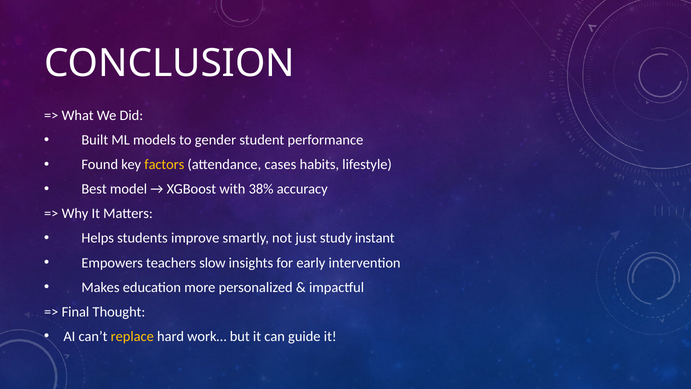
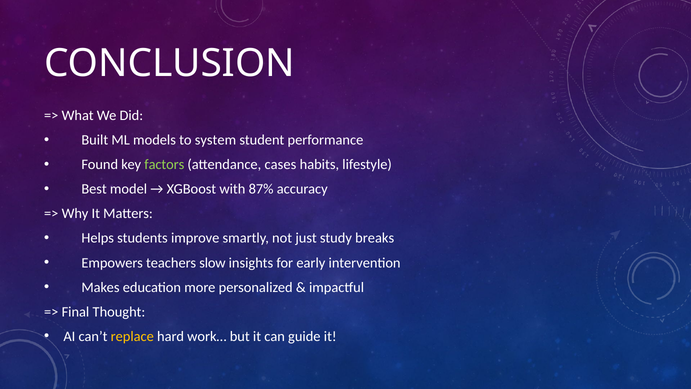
gender: gender -> system (215, 140)
factors colour: yellow -> light green (164, 165)
38%: 38% -> 87% (261, 189)
instant: instant -> breaks (375, 238)
